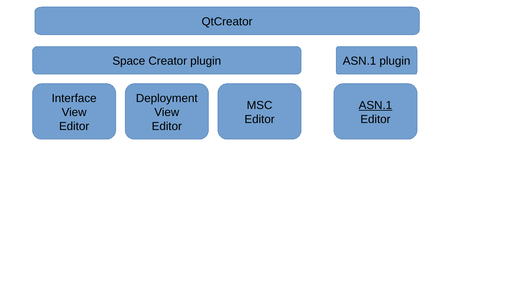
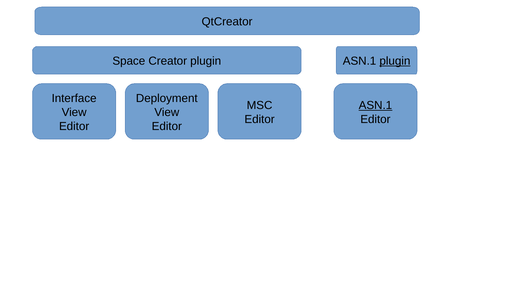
plugin underline: none -> present (395, 61)
